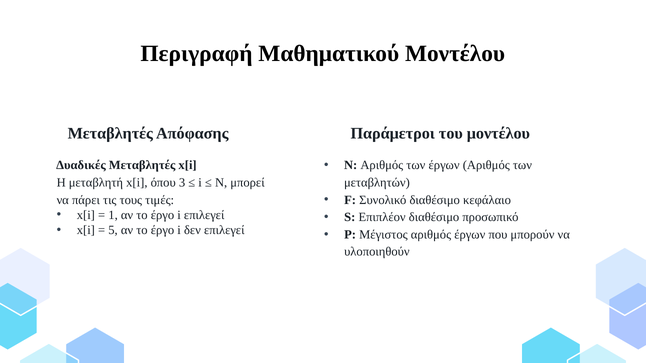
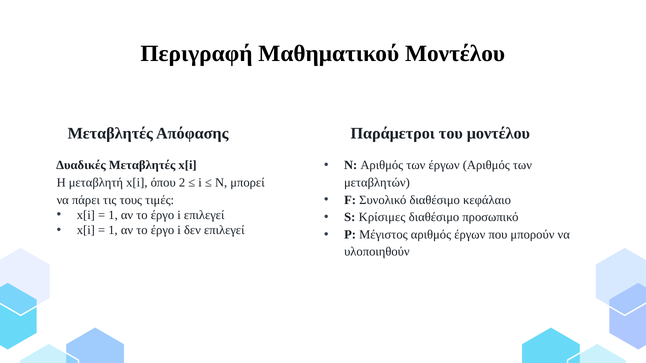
3: 3 -> 2 (182, 183)
Επιπλέον: Επιπλέον -> Κρίσιμες (382, 217)
5: 5 -> 1 (113, 230)
